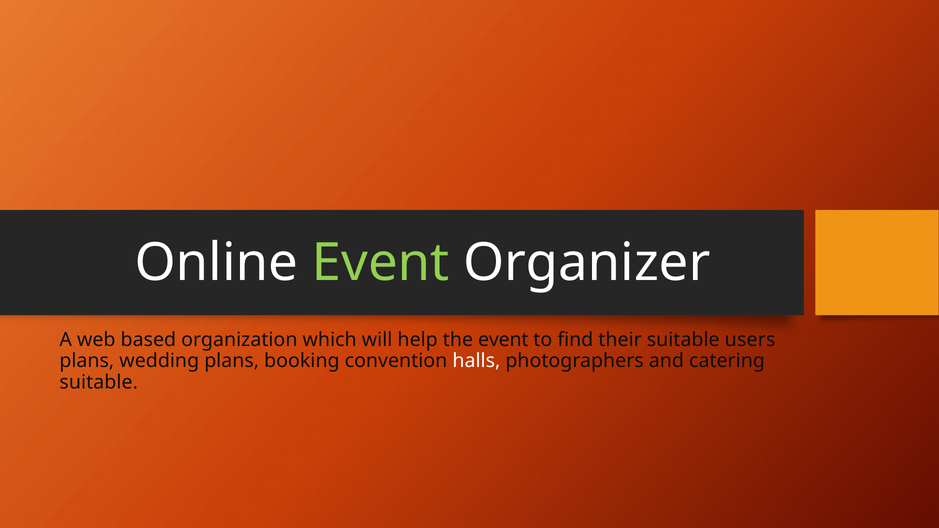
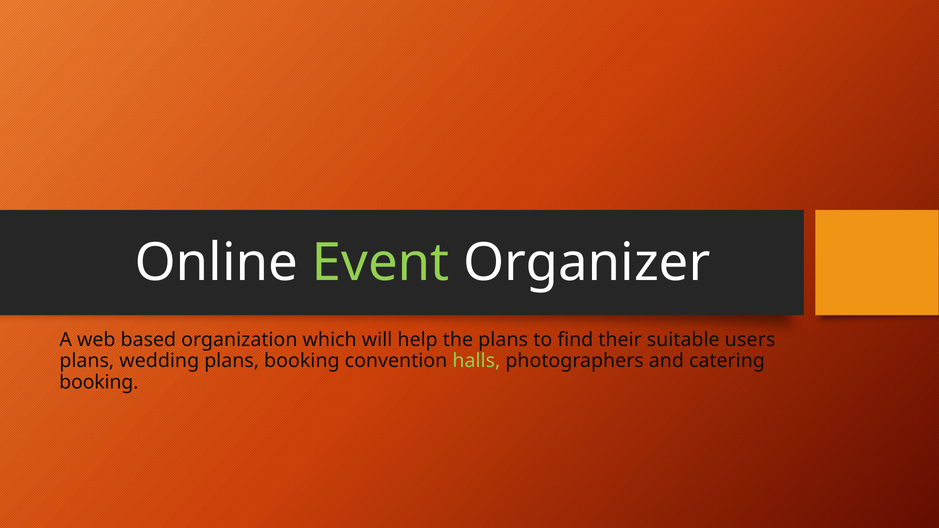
the event: event -> plans (503, 340)
halls colour: white -> light green (476, 361)
suitable: suitable -> booking (99, 382)
